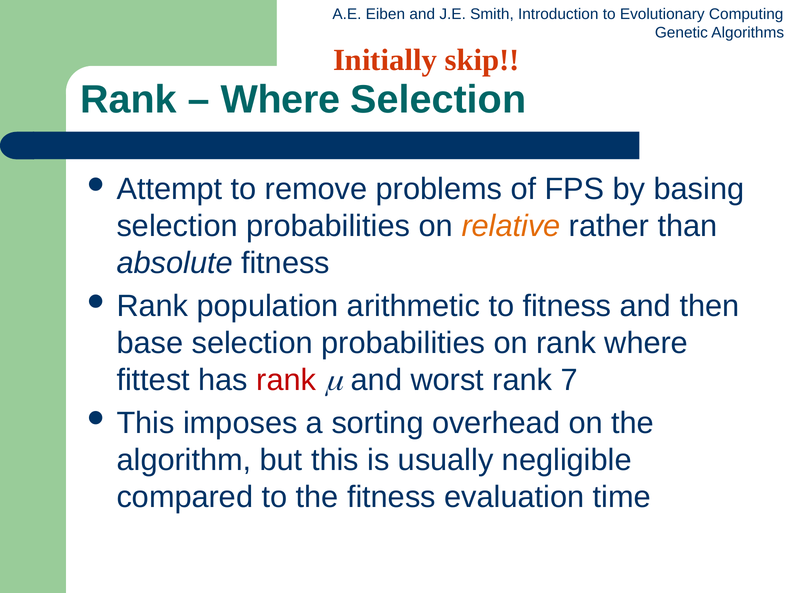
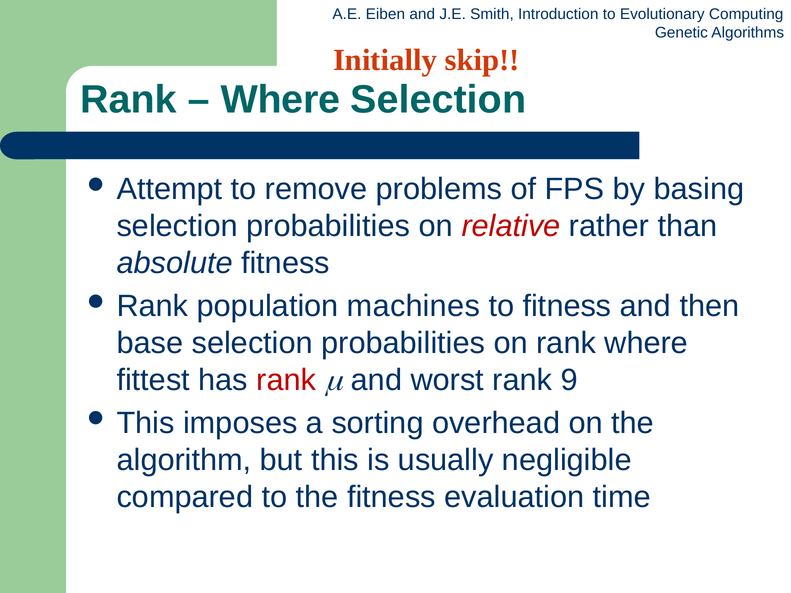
relative colour: orange -> red (511, 226)
arithmetic: arithmetic -> machines (413, 306)
7: 7 -> 9 (569, 380)
